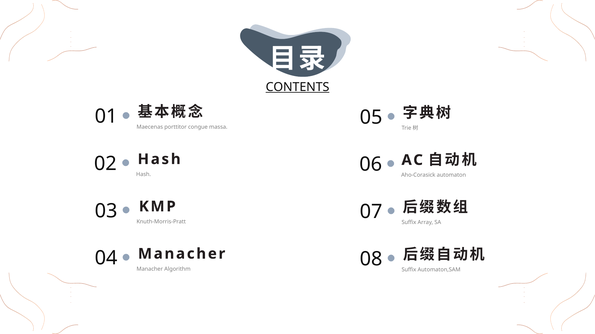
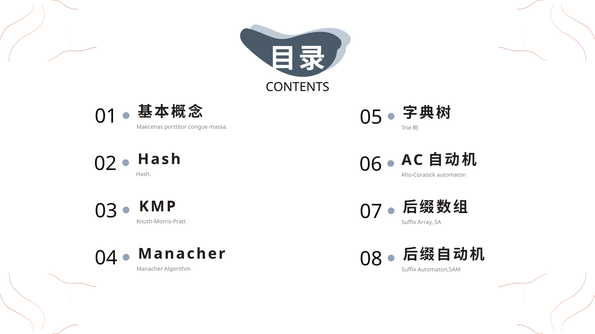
CONTENTS underline: present -> none (298, 87)
